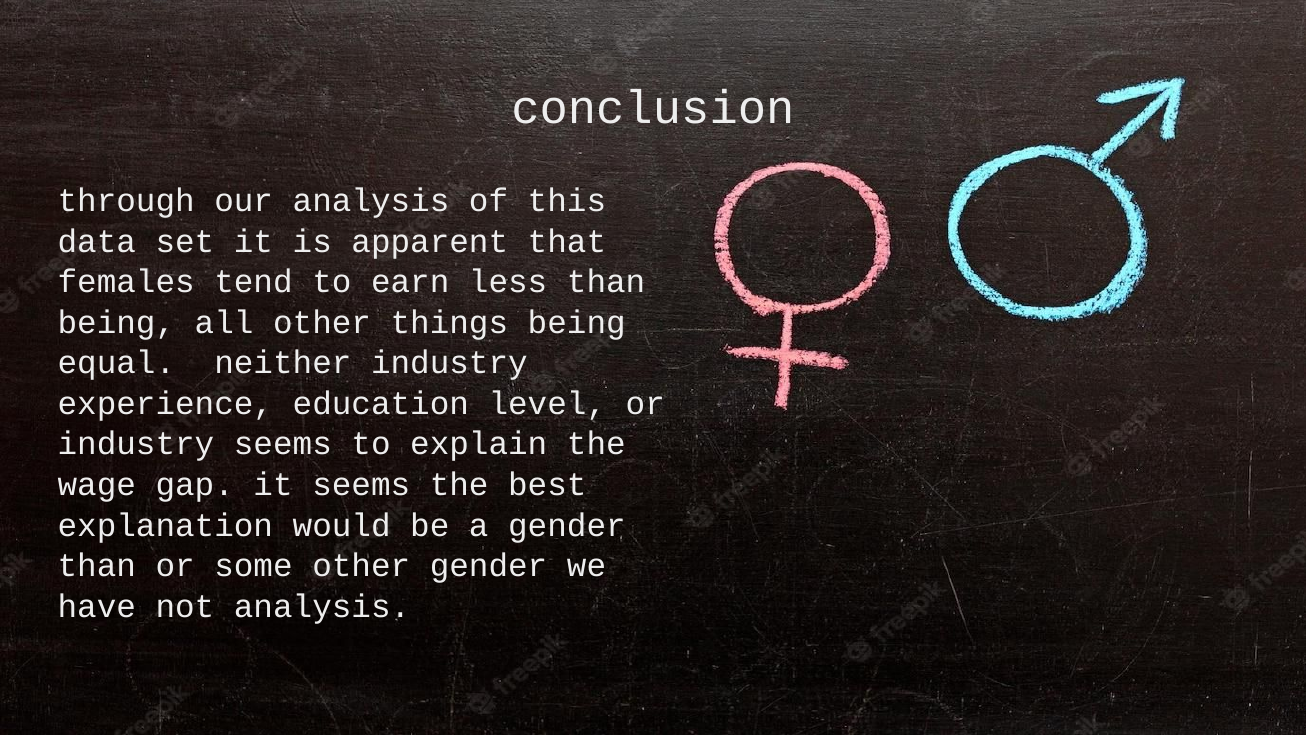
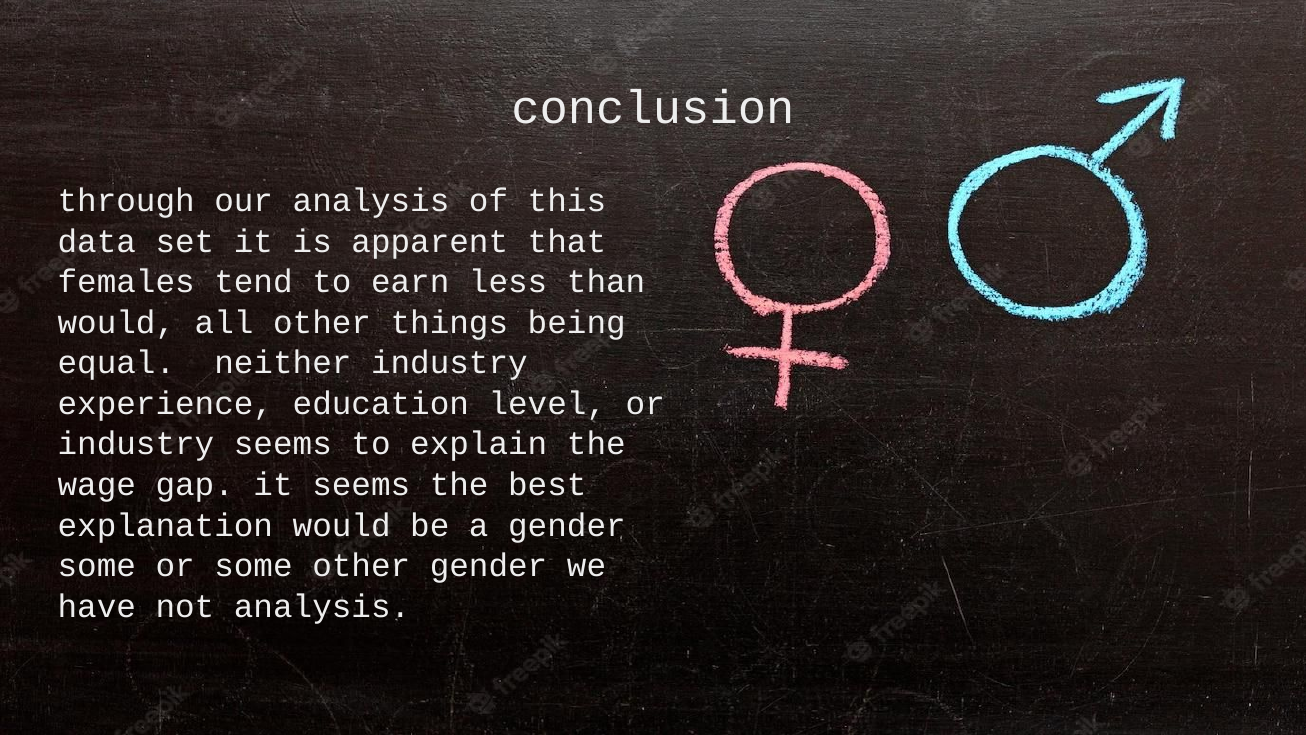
being: being -> would (116, 322)
than: than -> some (97, 566)
